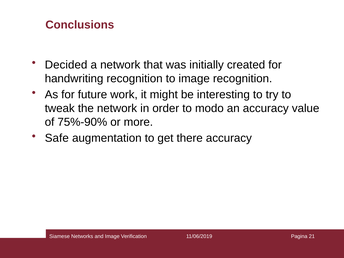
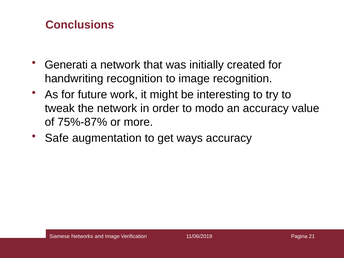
Decided: Decided -> Generati (66, 65)
75%-90%: 75%-90% -> 75%-87% (82, 122)
there: there -> ways (190, 138)
